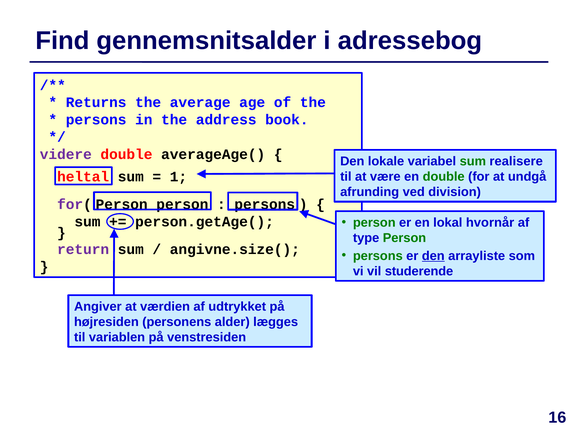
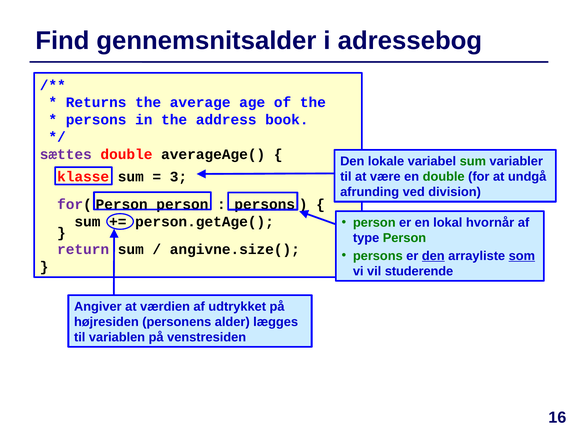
videre: videre -> sættes (66, 155)
realisere: realisere -> variabler (516, 161)
heltal: heltal -> klasse (83, 177)
1: 1 -> 3 (178, 177)
som underline: none -> present (522, 256)
